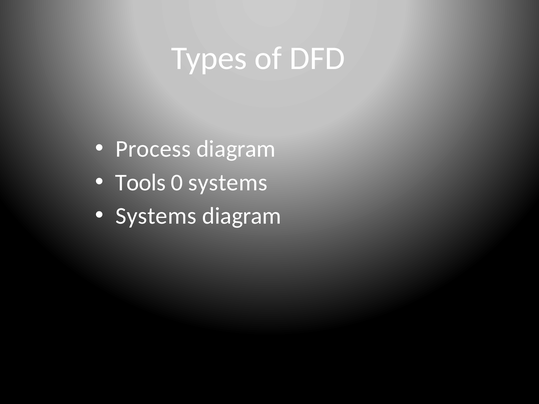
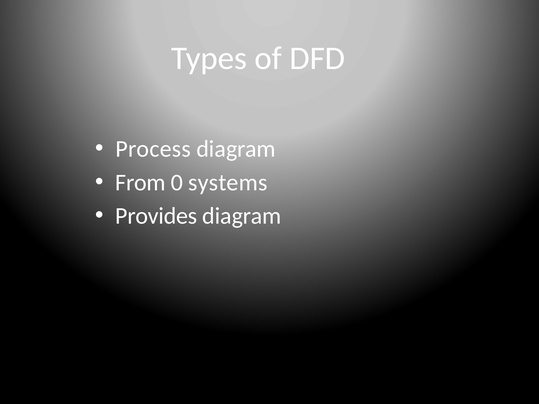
Tools: Tools -> From (140, 183)
Systems: Systems -> Provides (156, 216)
